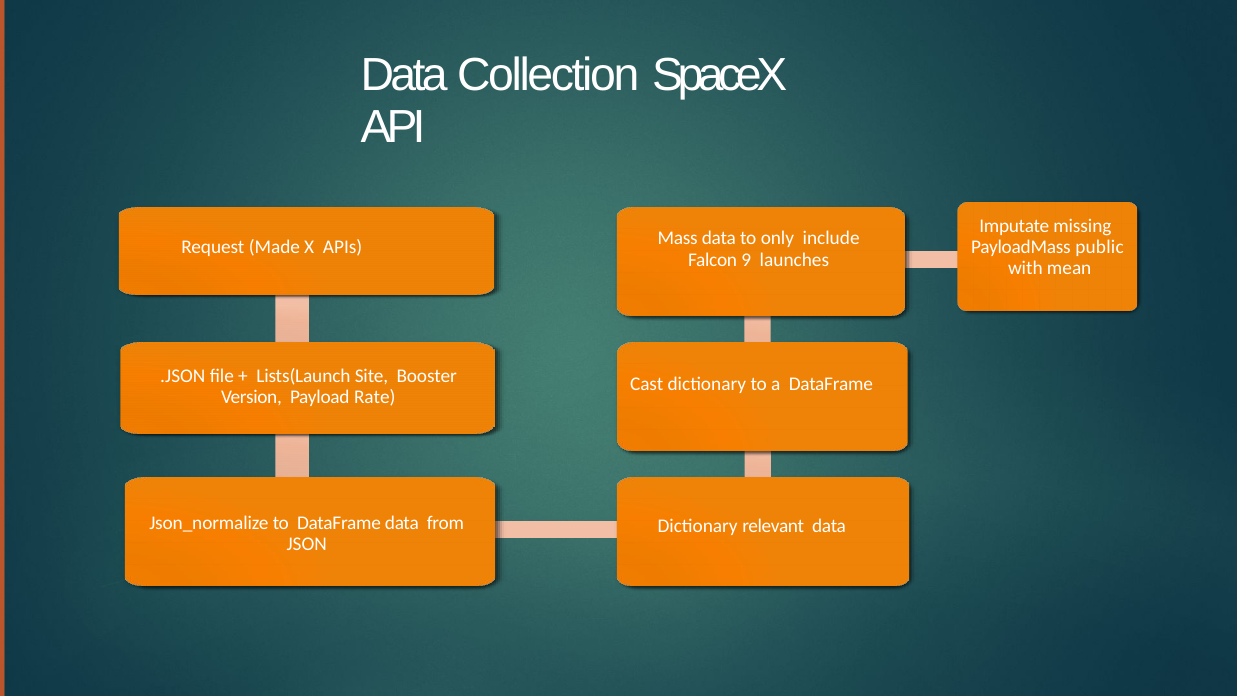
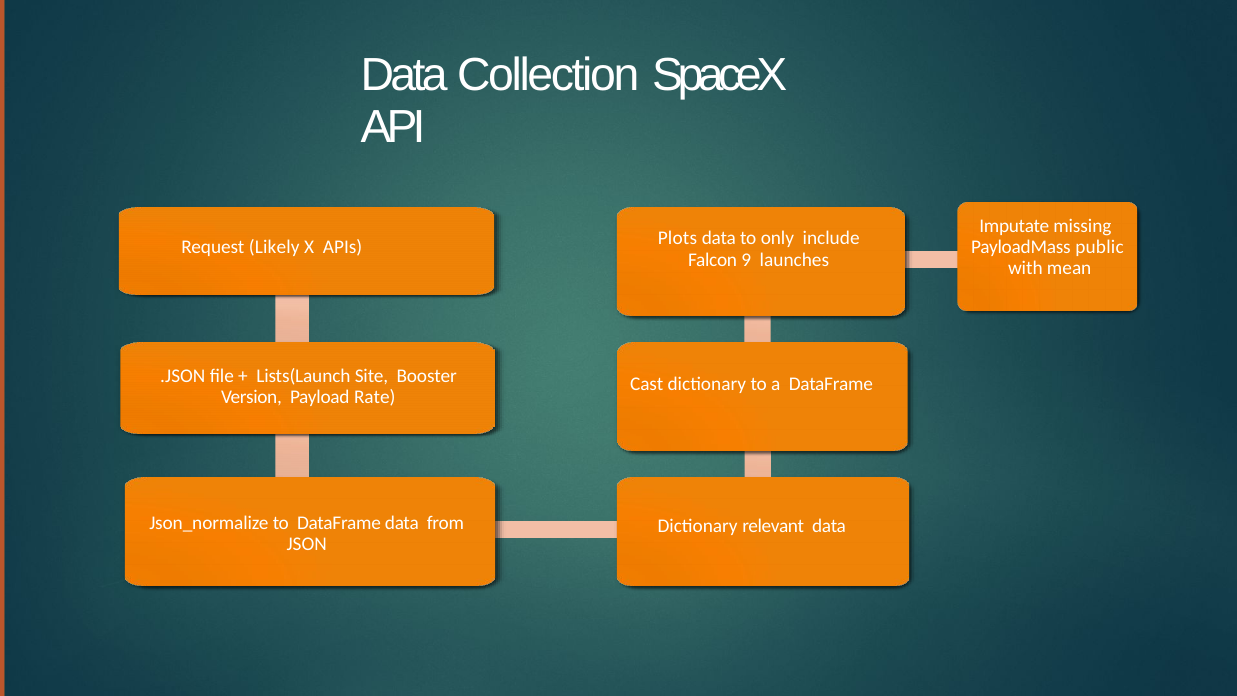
Mass: Mass -> Plots (677, 238)
Made: Made -> Likely (274, 247)
